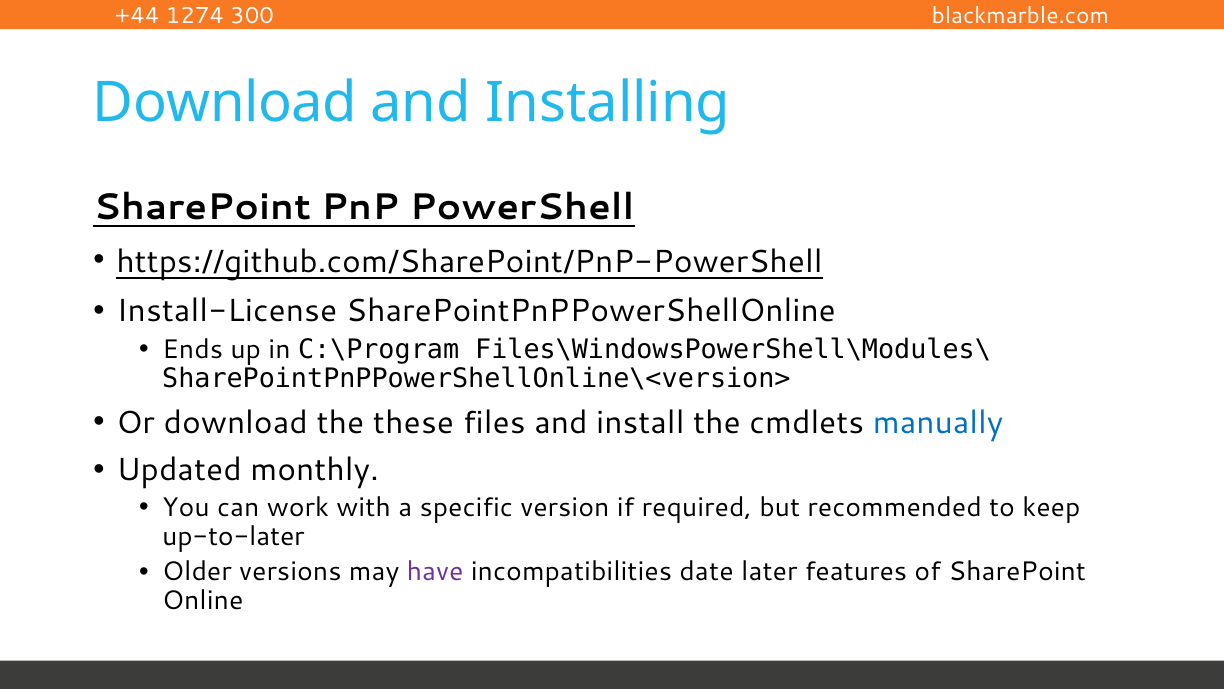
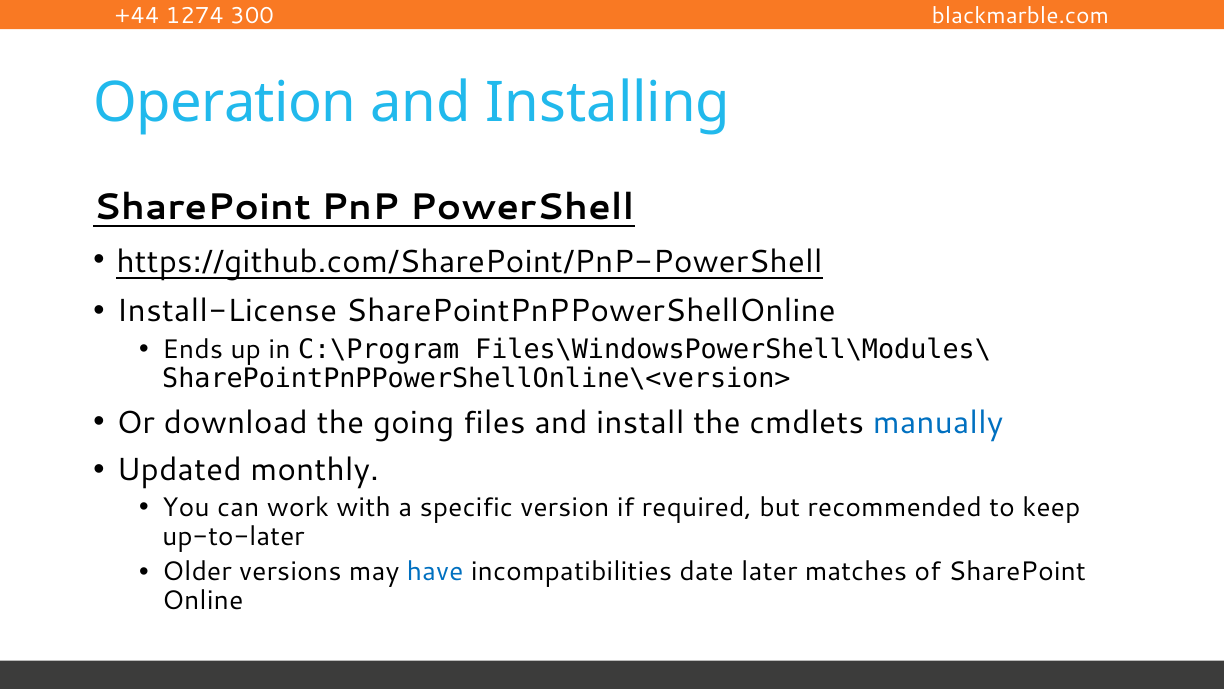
Download: Download -> Operation (225, 103)
these: these -> going (414, 422)
have colour: purple -> blue (435, 572)
features: features -> matches (856, 572)
